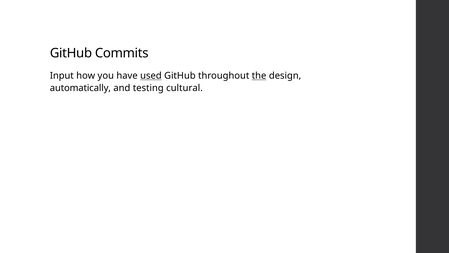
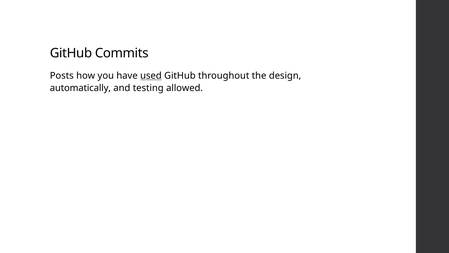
Input: Input -> Posts (62, 76)
the underline: present -> none (259, 76)
cultural: cultural -> allowed (185, 88)
